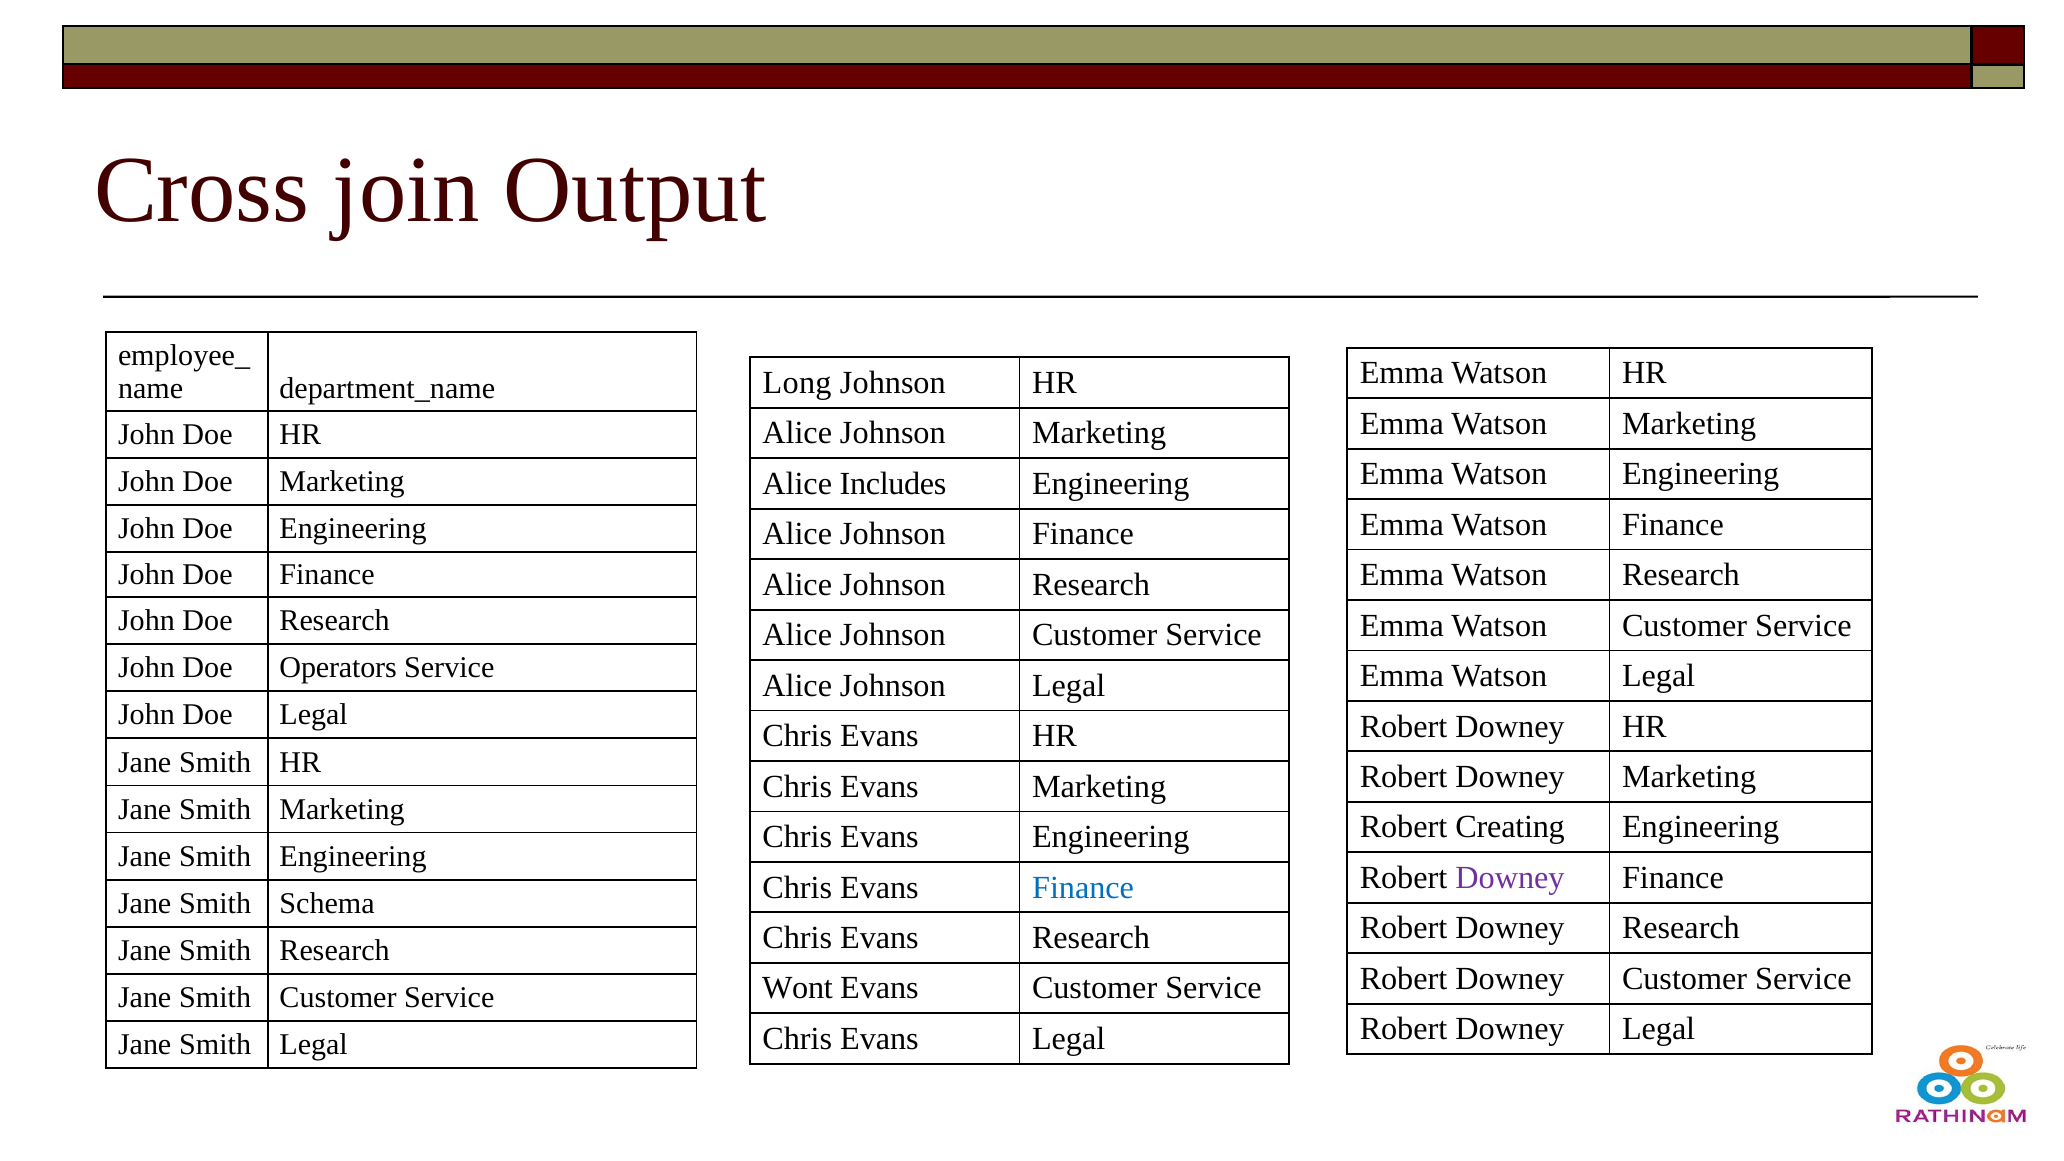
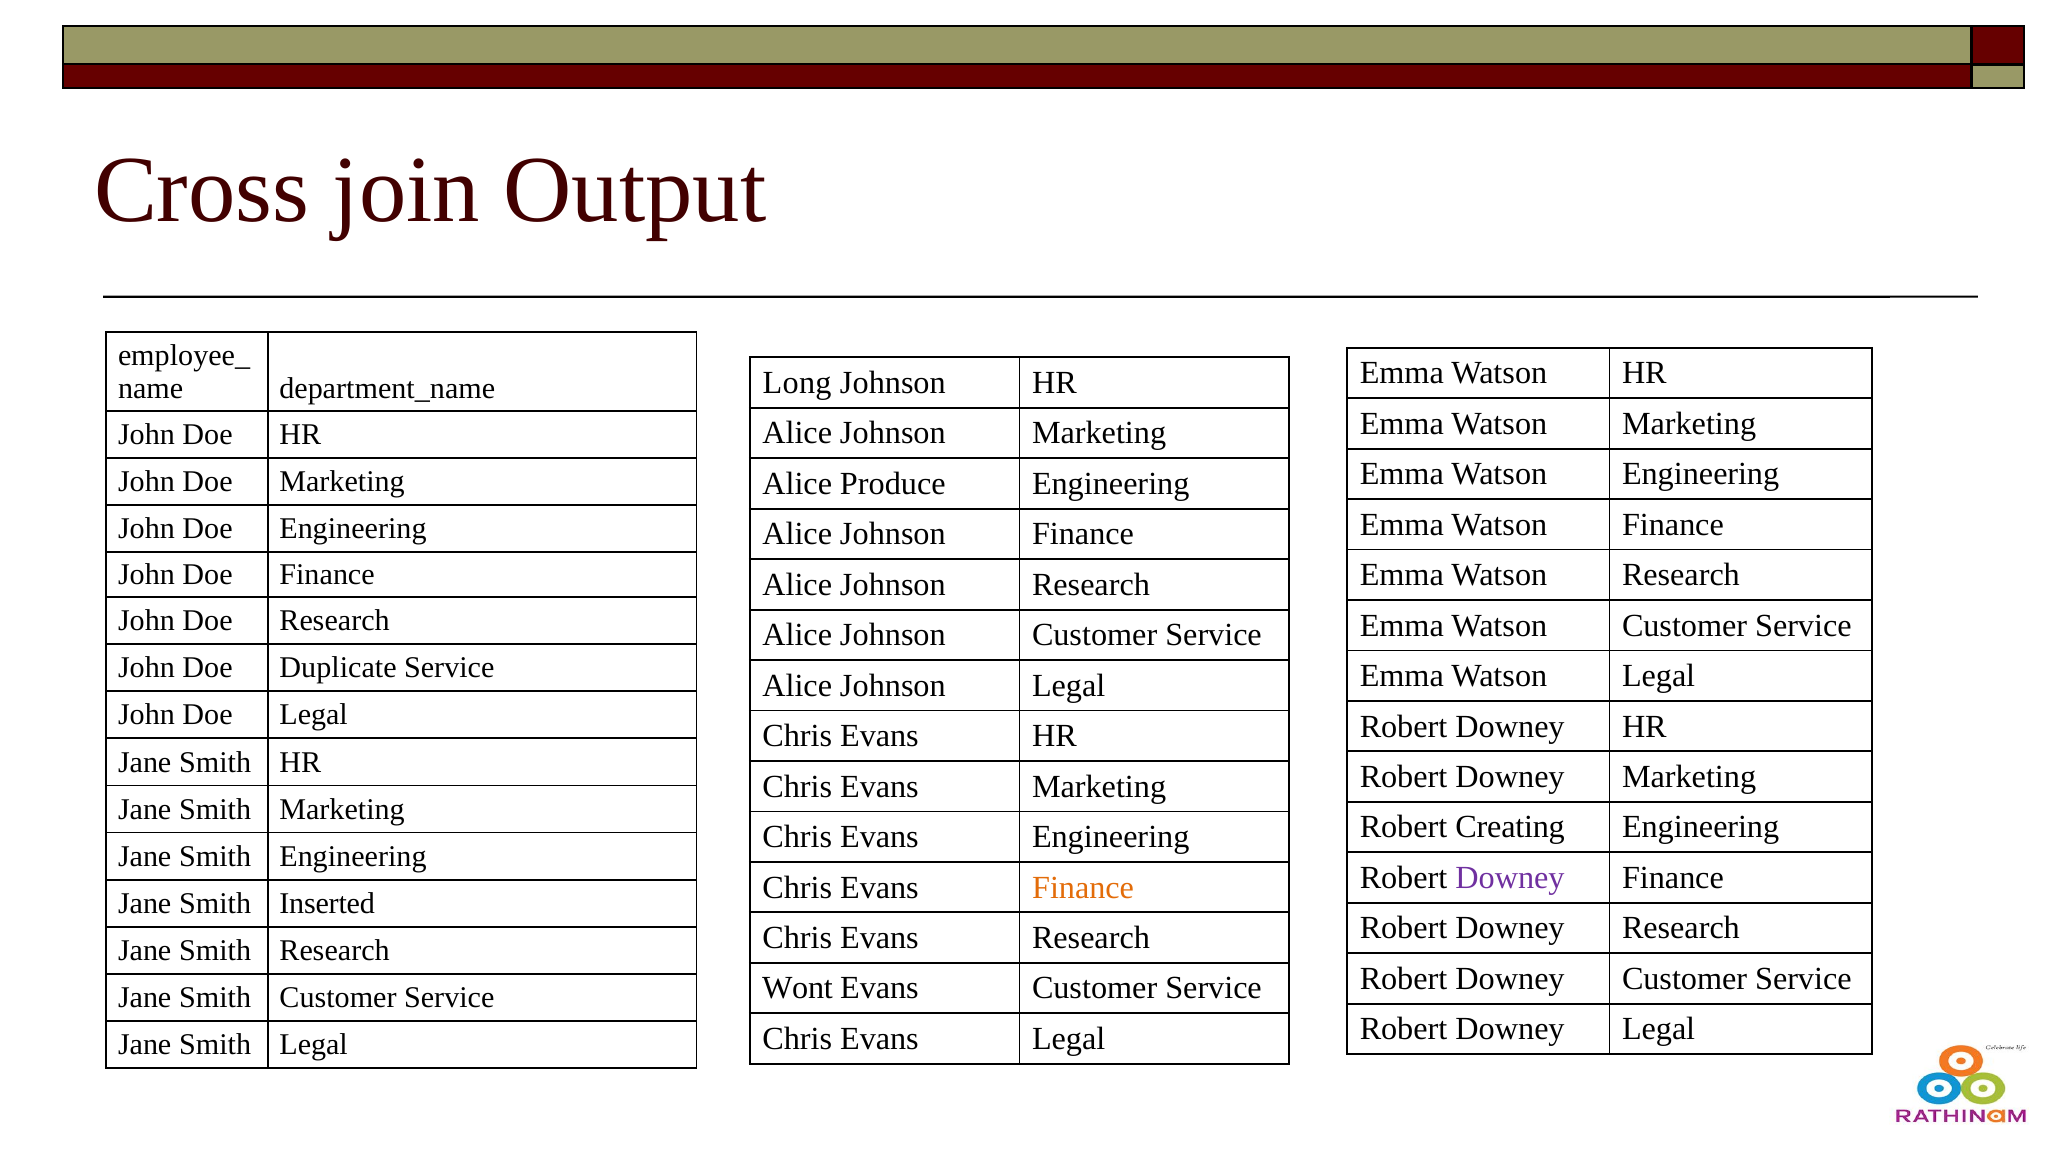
Includes: Includes -> Produce (893, 484)
Operators: Operators -> Duplicate (338, 668)
Finance colour: blue -> orange (1083, 887)
Schema: Schema -> Inserted (327, 903)
